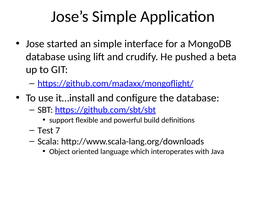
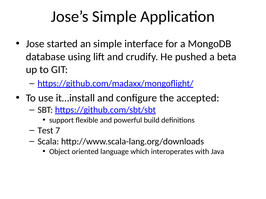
the database: database -> accepted (198, 98)
